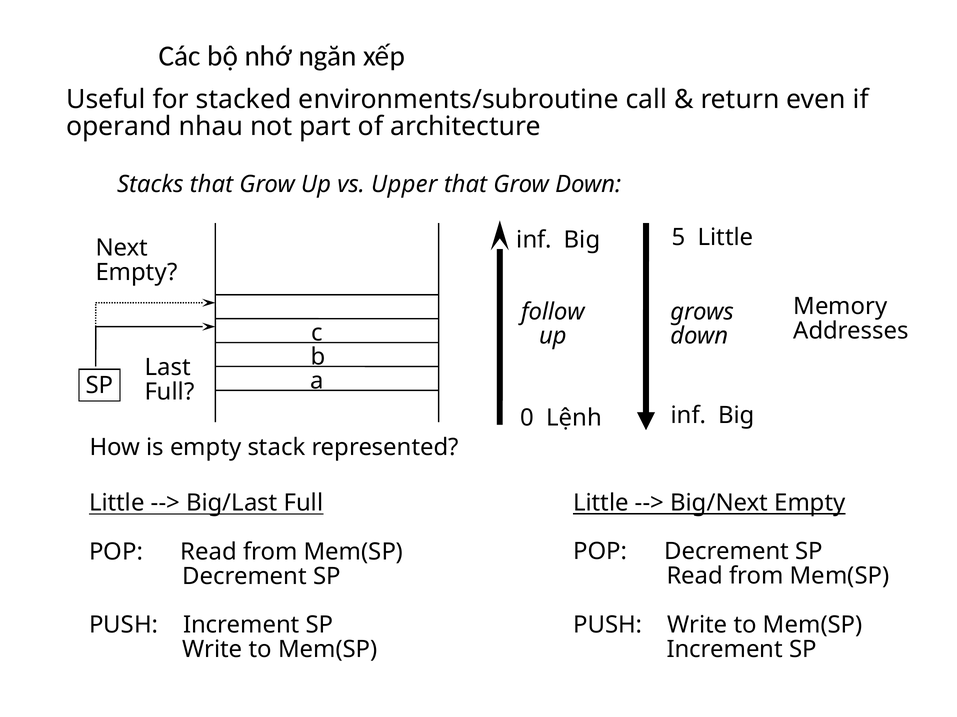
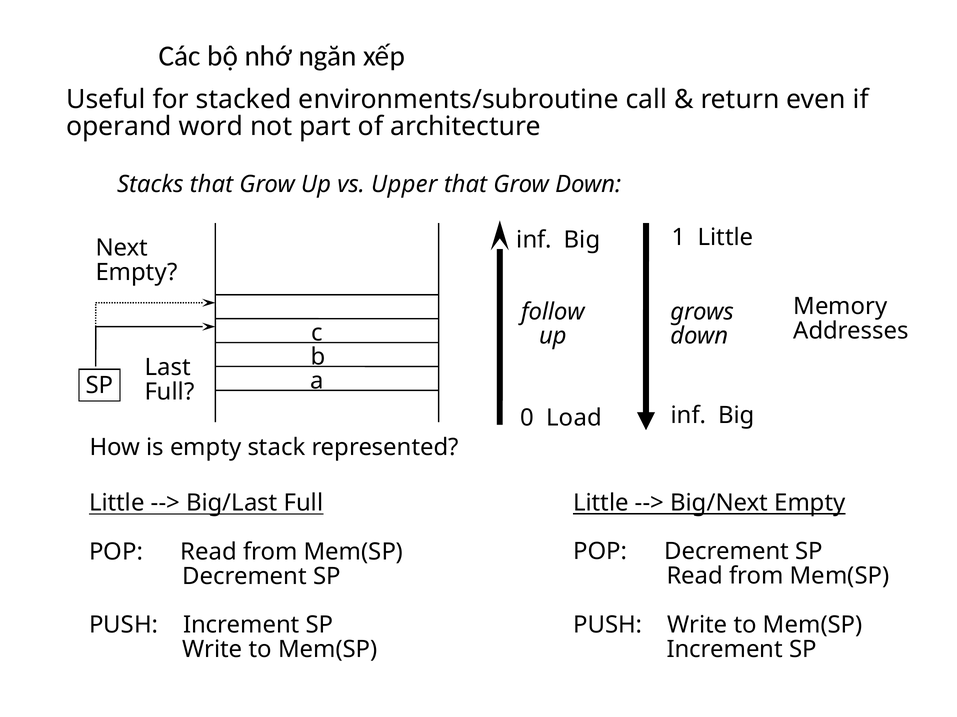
nhau: nhau -> word (211, 127)
5: 5 -> 1 (678, 238)
Lệnh: Lệnh -> Load (574, 418)
